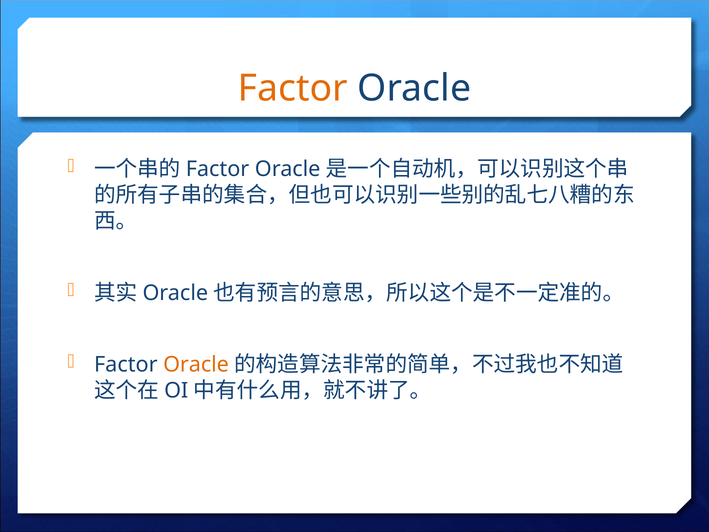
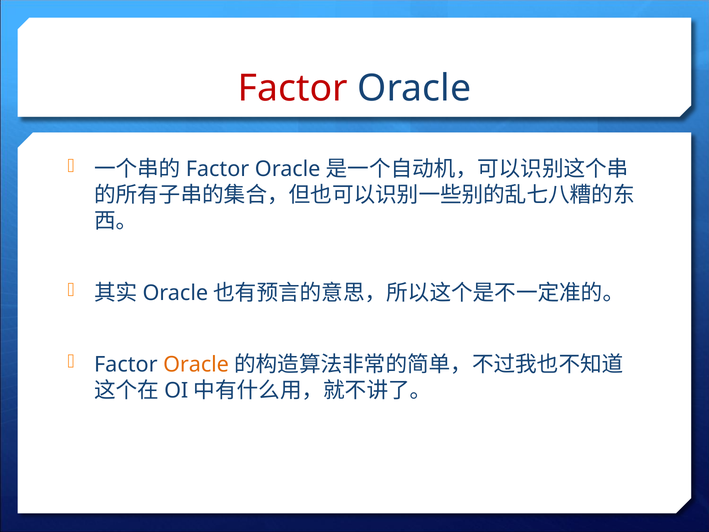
Factor colour: orange -> red (293, 88)
